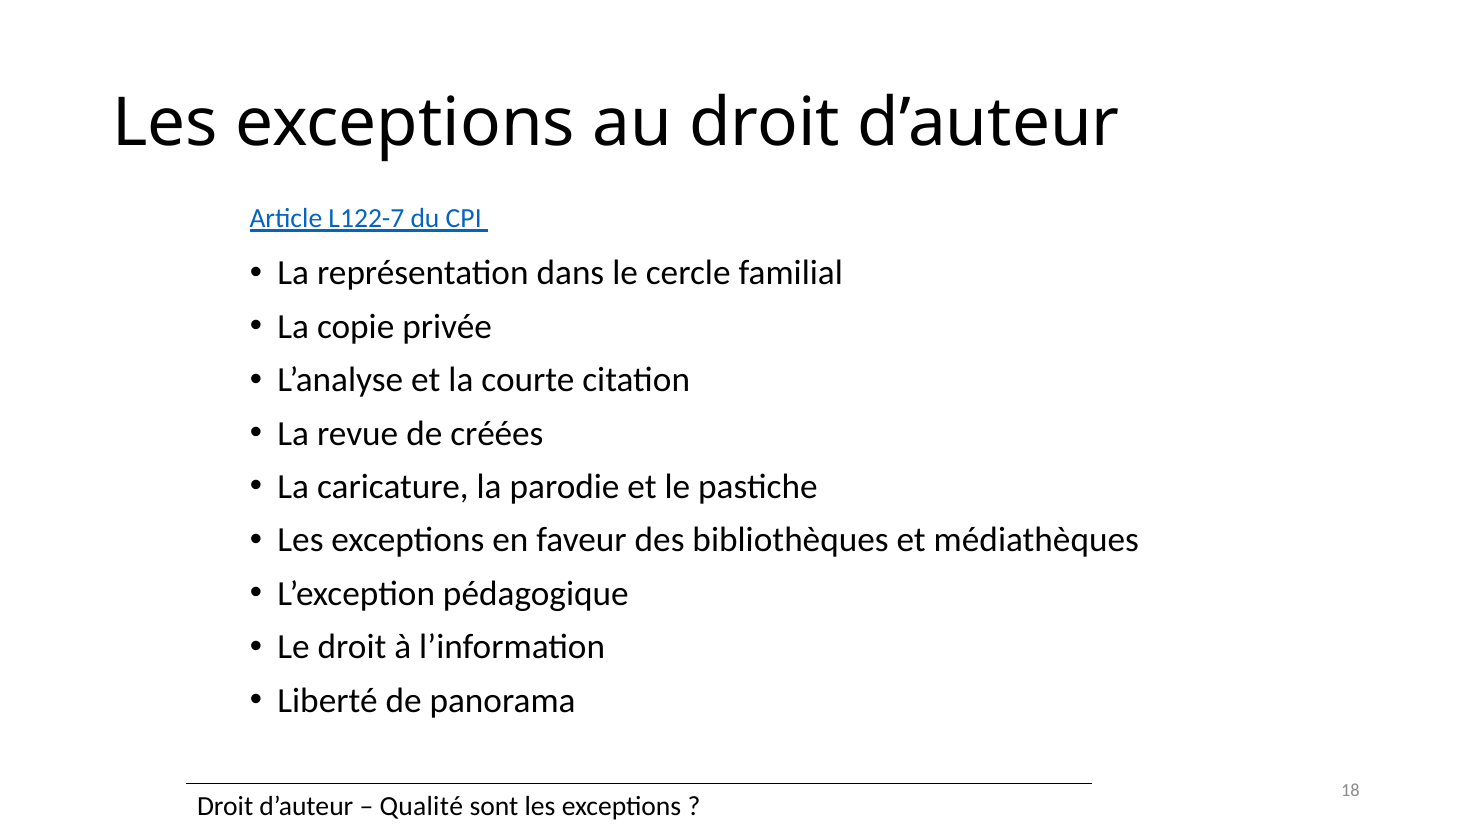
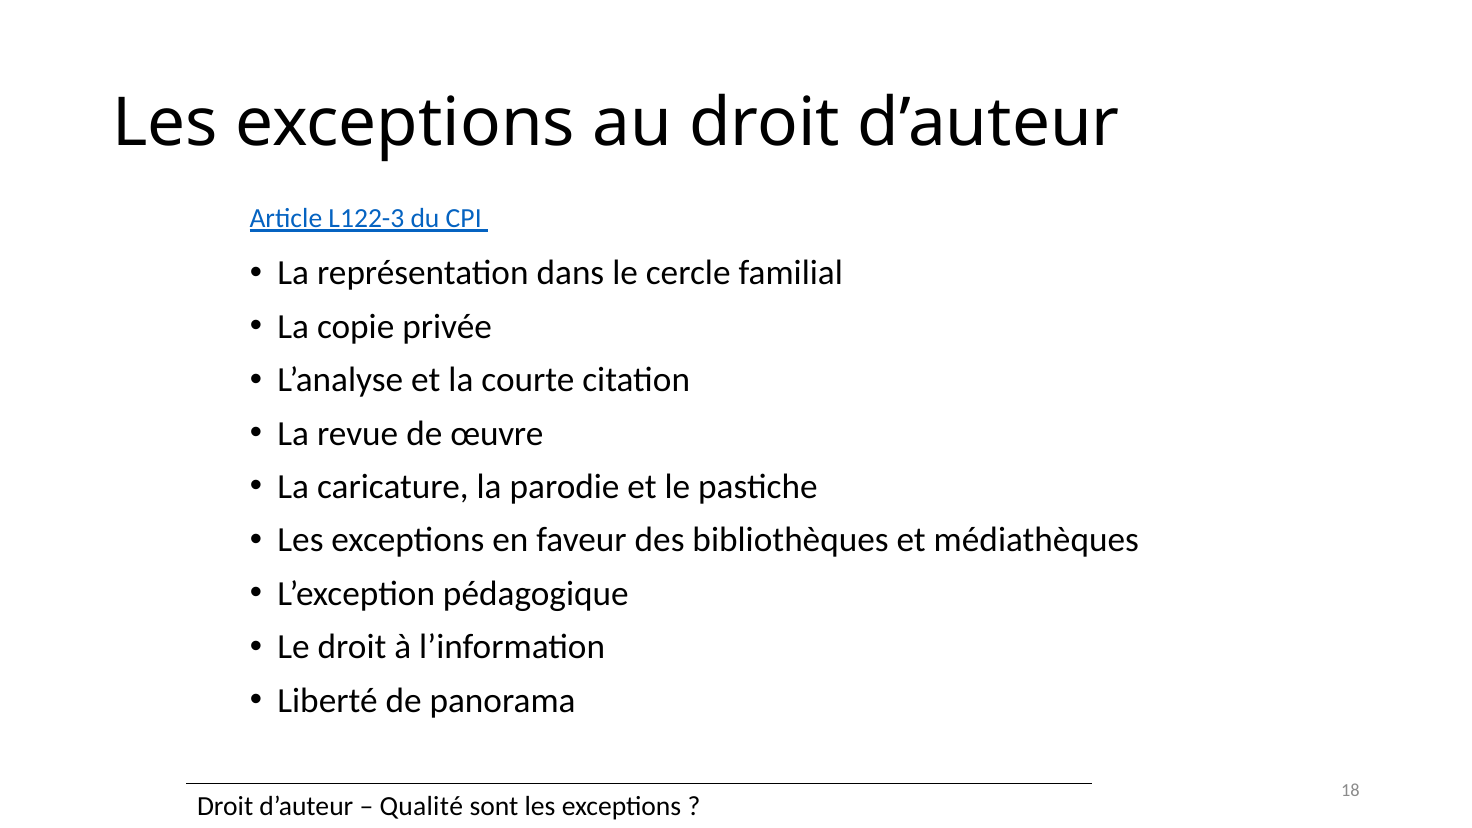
L122-7: L122-7 -> L122-3 (366, 219)
créées: créées -> œuvre (497, 433)
